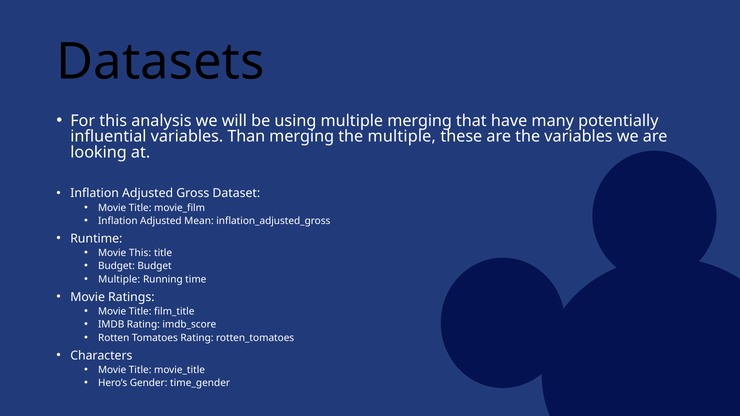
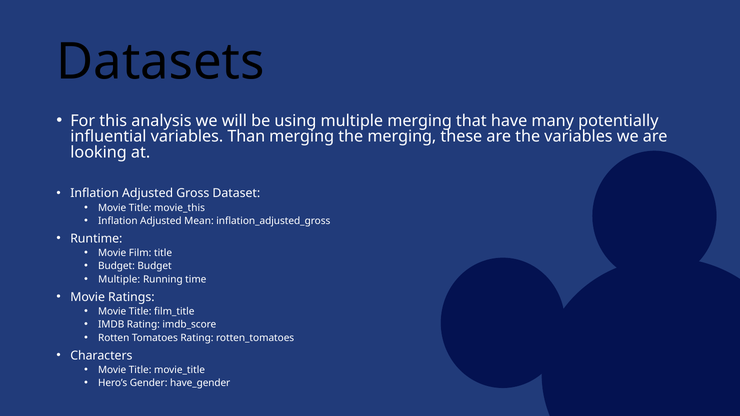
the multiple: multiple -> merging (402, 137)
movie_film: movie_film -> movie_this (179, 208)
Movie This: This -> Film (140, 253)
time_gender: time_gender -> have_gender (200, 383)
